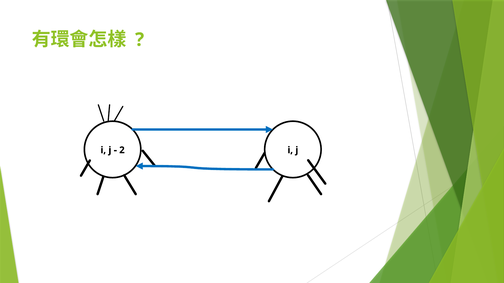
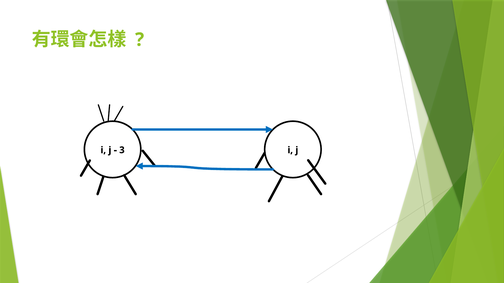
2: 2 -> 3 (122, 150)
